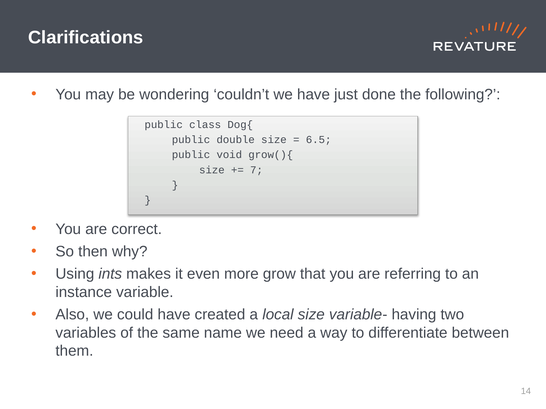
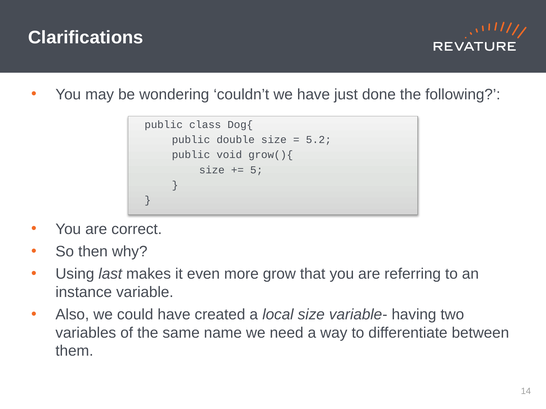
6.5: 6.5 -> 5.2 (319, 140)
7: 7 -> 5 (257, 170)
ints: ints -> last (110, 274)
